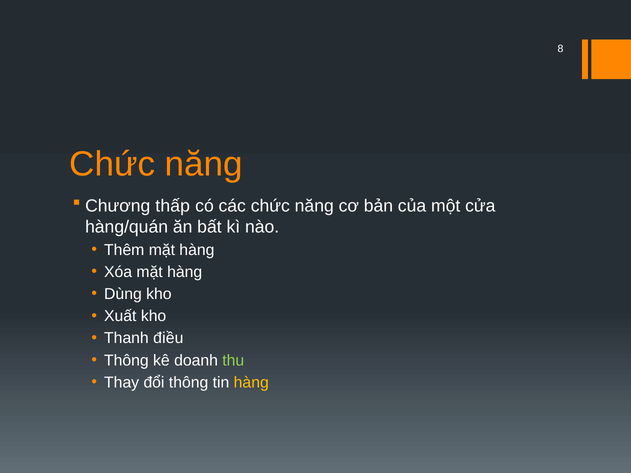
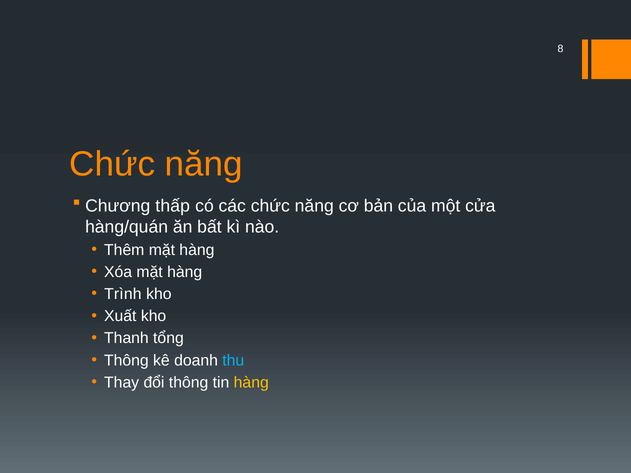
Dùng: Dùng -> Trình (123, 294)
điều: điều -> tổng (168, 338)
thu colour: light green -> light blue (233, 361)
